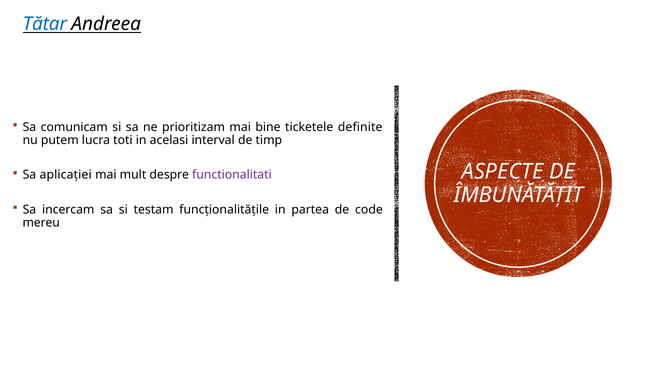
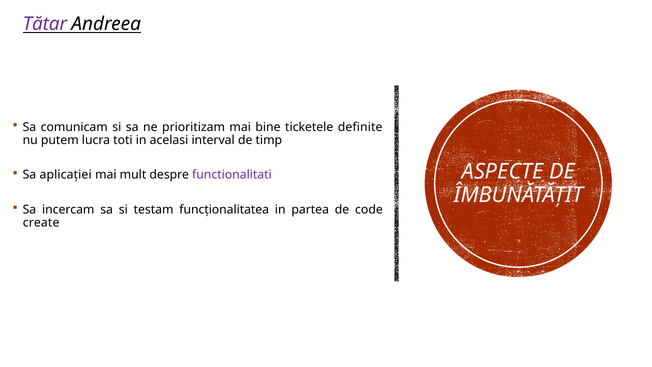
Tătar colour: blue -> purple (45, 24)
funcționalitățile: funcționalitățile -> funcționalitatea (224, 209)
mereu: mereu -> create (41, 223)
